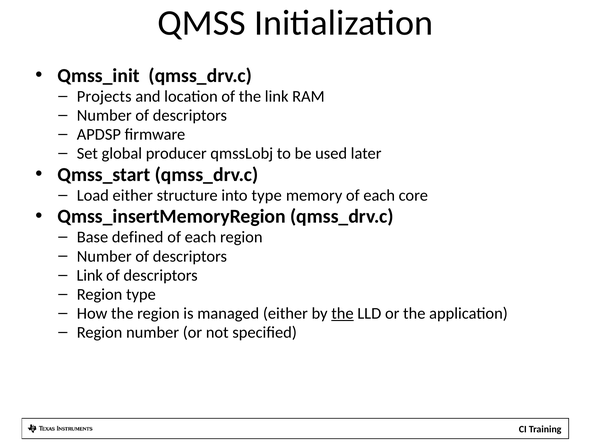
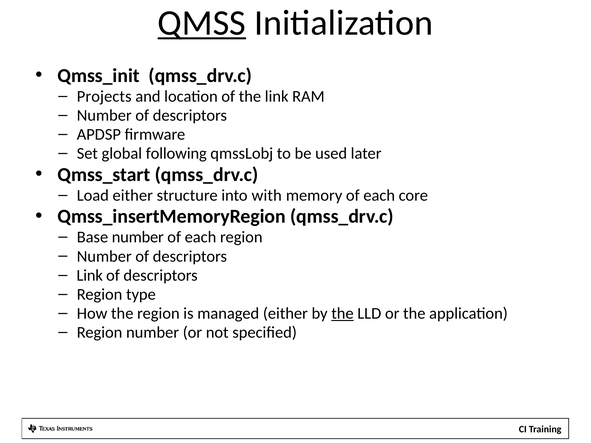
QMSS underline: none -> present (202, 23)
producer: producer -> following (176, 154)
into type: type -> with (267, 195)
Base defined: defined -> number (138, 237)
